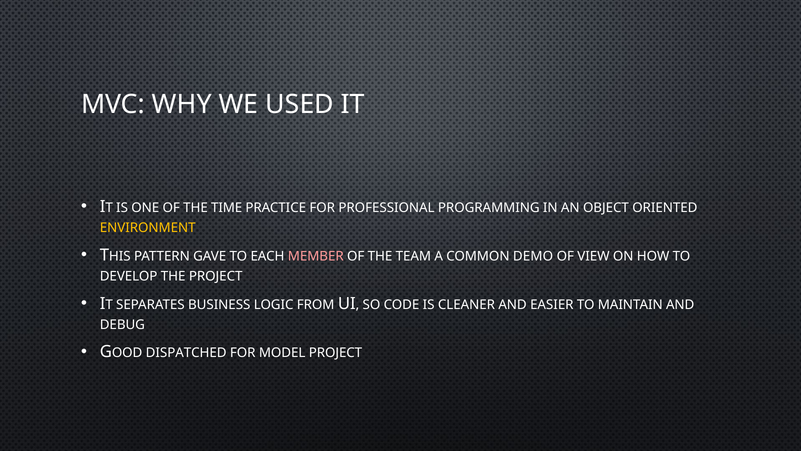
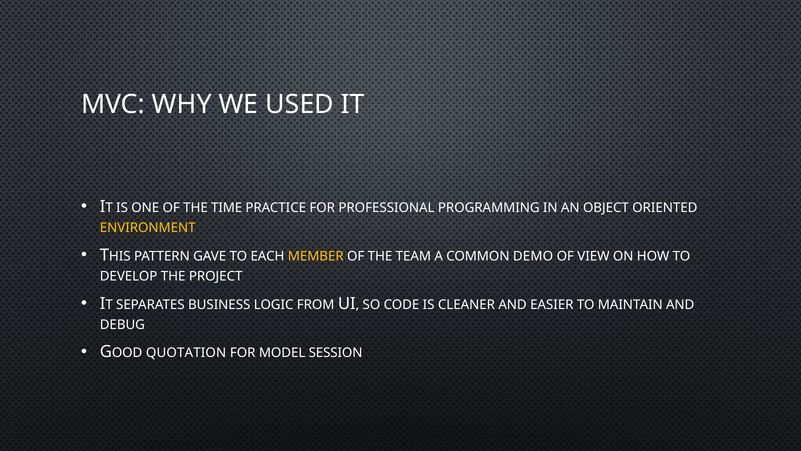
MEMBER colour: pink -> yellow (316, 256)
DISPATCHED: DISPATCHED -> QUOTATION (186, 353)
MODEL PROJECT: PROJECT -> SESSION (336, 353)
